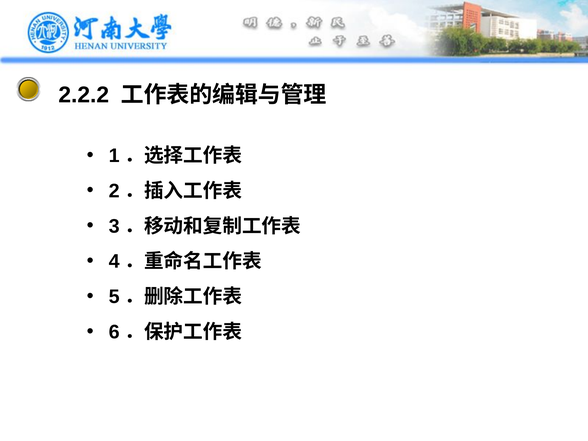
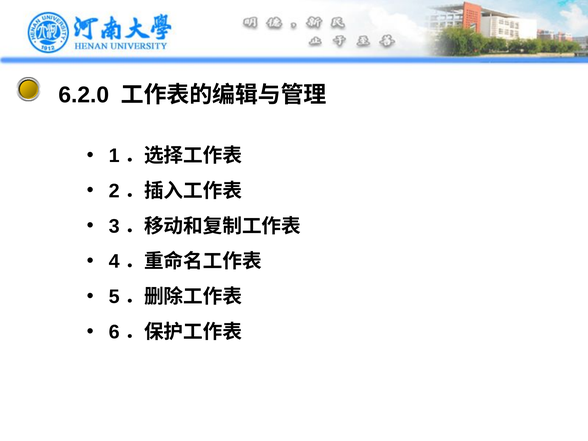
2.2.2: 2.2.2 -> 6.2.0 (84, 95)
